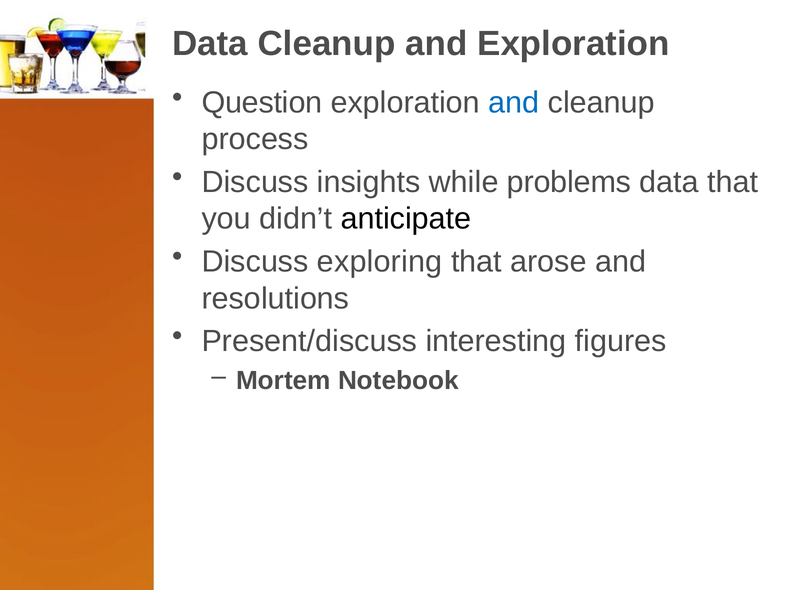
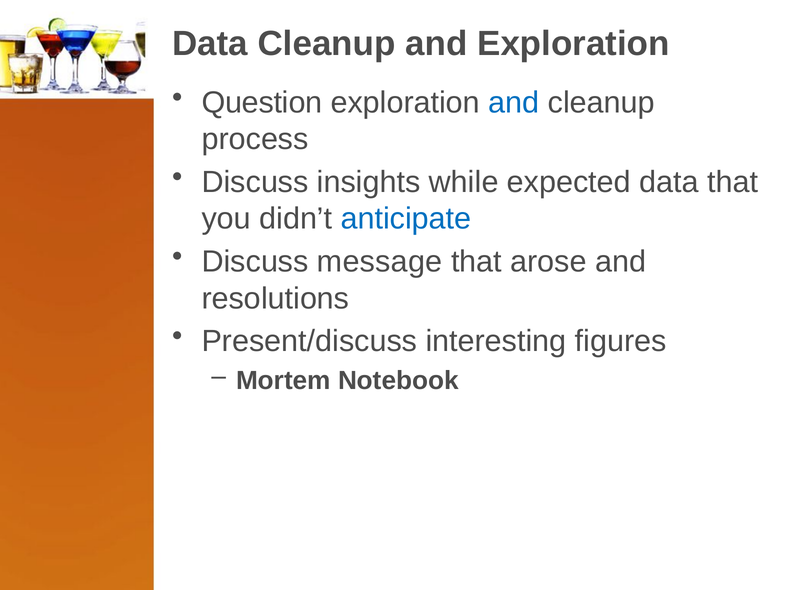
problems: problems -> expected (569, 182)
anticipate colour: black -> blue (406, 219)
exploring: exploring -> message (380, 262)
